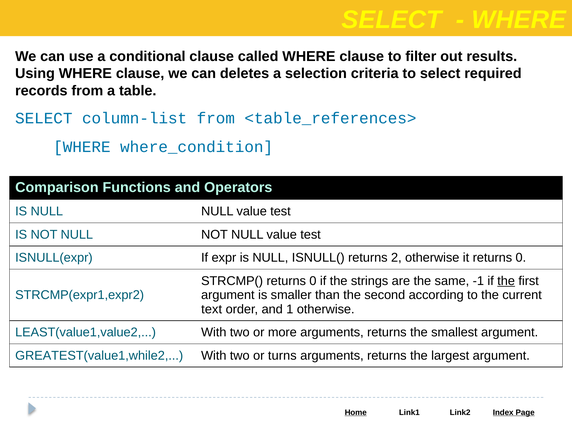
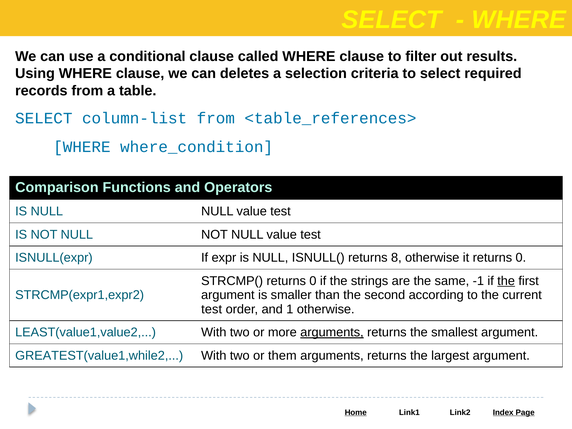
2: 2 -> 8 (396, 258)
text: text -> test (212, 309)
arguments underline: none -> present (332, 332)
turns: turns -> them (282, 356)
